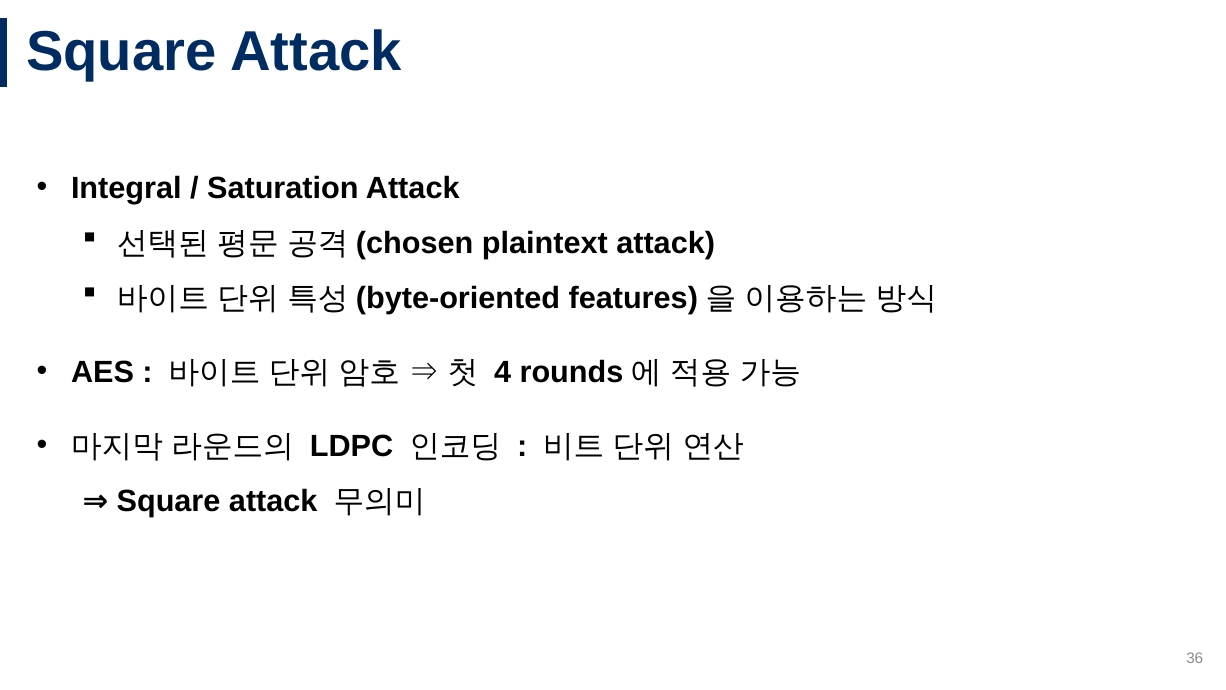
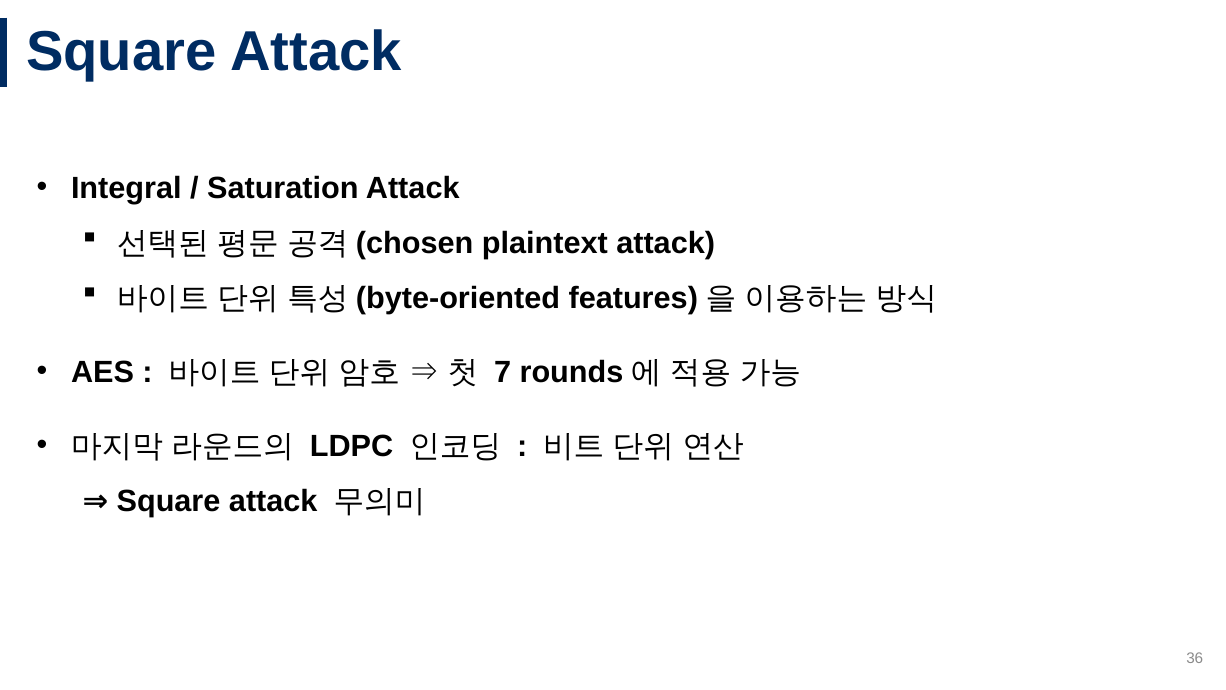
4: 4 -> 7 (503, 372)
